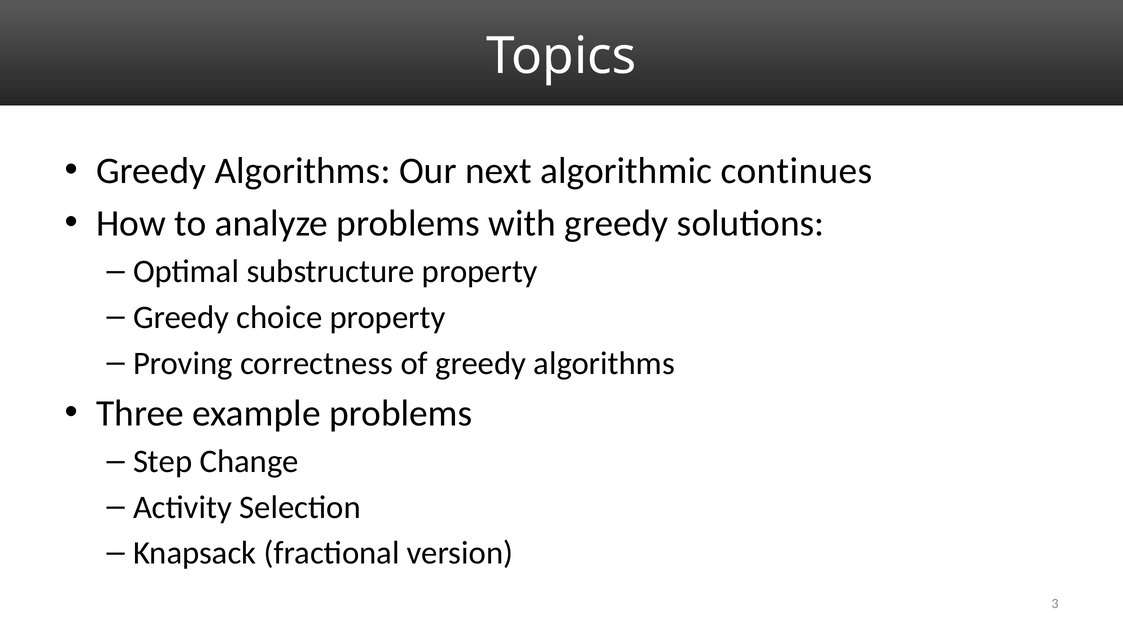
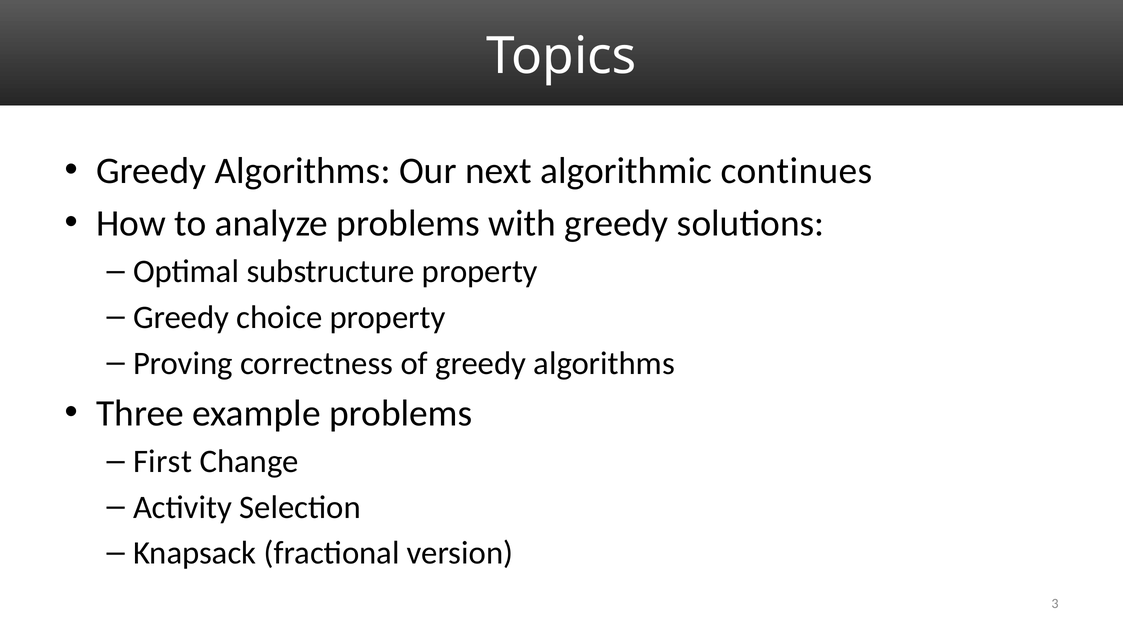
Step: Step -> First (162, 461)
